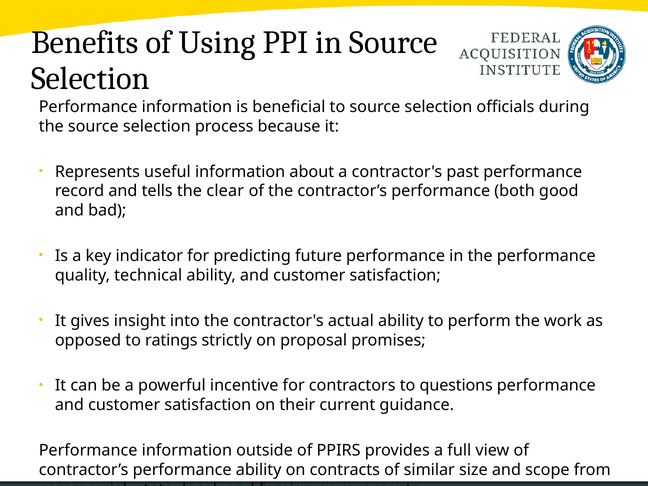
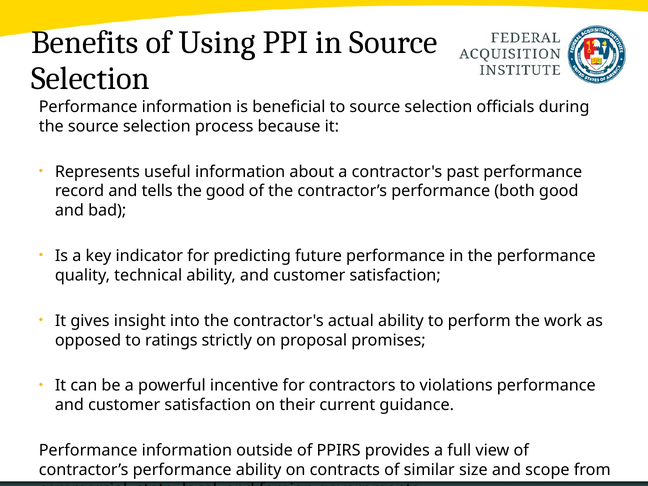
the clear: clear -> good (225, 191)
questions: questions -> violations (456, 386)
